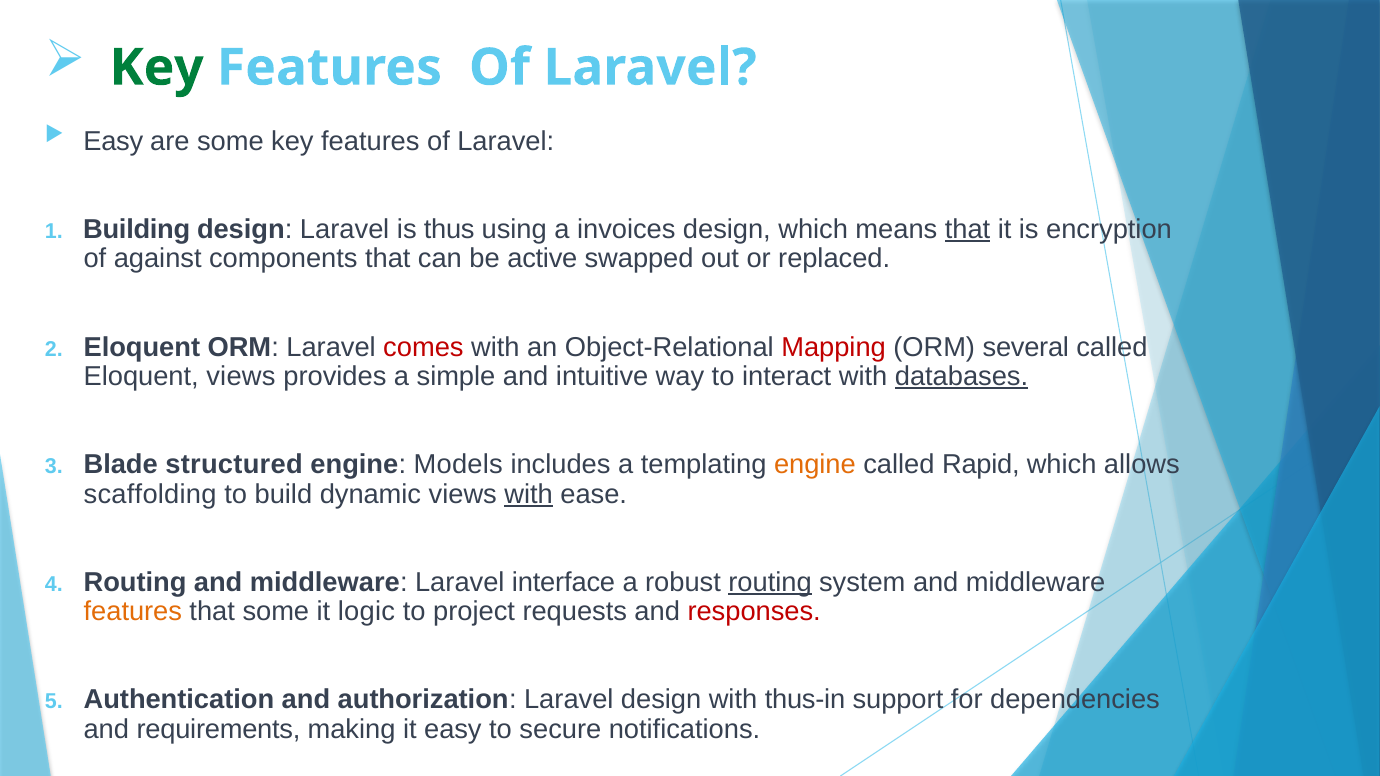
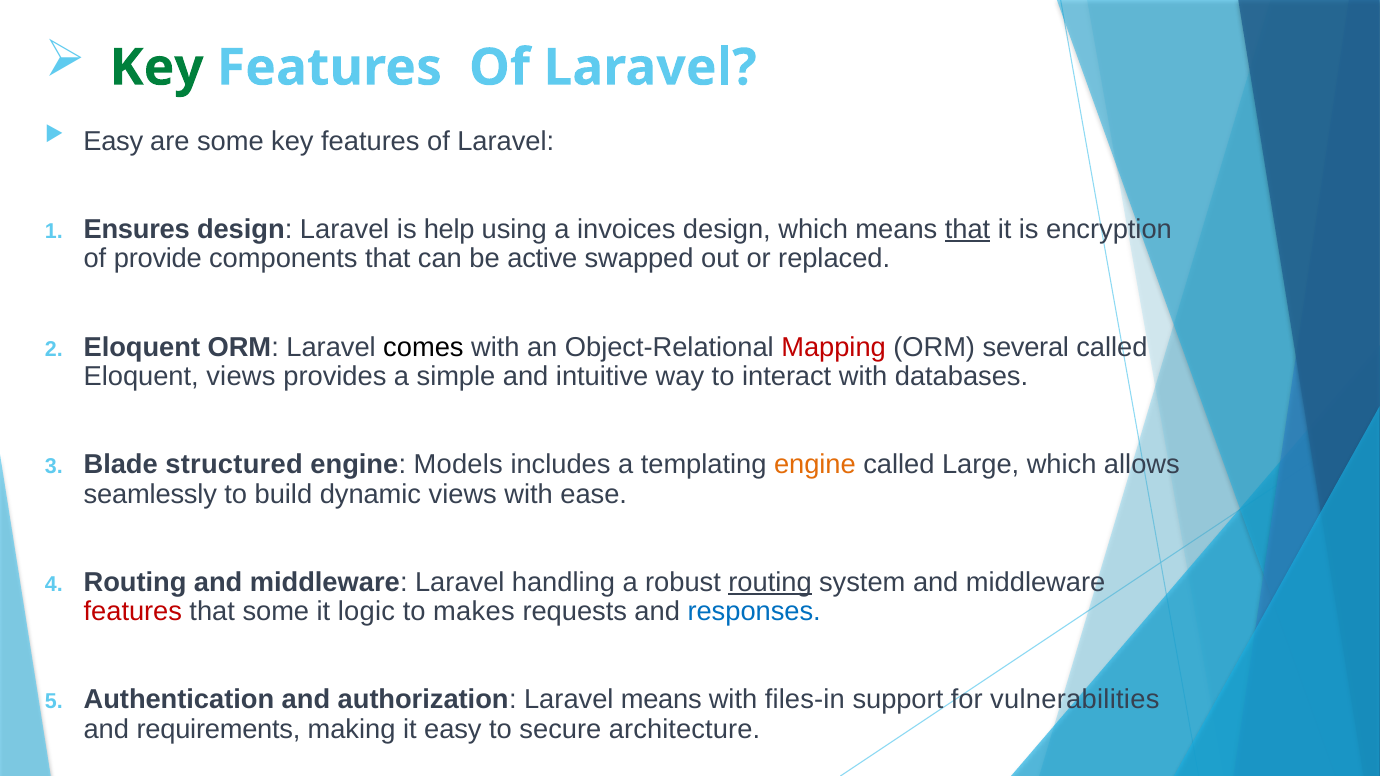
Building: Building -> Ensures (137, 230)
thus: thus -> help (449, 230)
against: against -> provide (158, 259)
comes colour: red -> black (423, 347)
databases underline: present -> none (961, 377)
Rapid: Rapid -> Large (981, 465)
scaffolding: scaffolding -> seamlessly (150, 494)
with underline: present -> none (529, 494)
interface: interface -> handling (563, 582)
features colour: orange -> red (133, 612)
project: project -> makes (474, 612)
responses colour: red -> blue (754, 612)
Laravel design: design -> means (661, 700)
thus-in: thus-in -> files-in (805, 700)
dependencies: dependencies -> vulnerabilities (1075, 700)
notifications: notifications -> architecture (684, 729)
